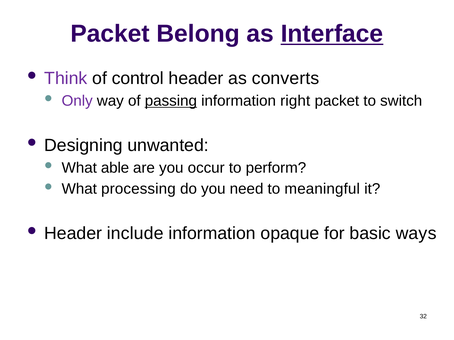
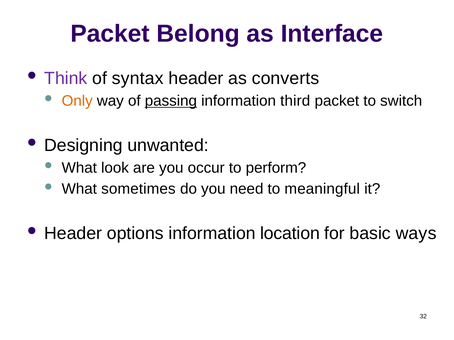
Interface underline: present -> none (332, 34)
control: control -> syntax (138, 78)
Only colour: purple -> orange (77, 101)
right: right -> third (295, 101)
able: able -> look (115, 168)
processing: processing -> sometimes (138, 189)
include: include -> options (135, 234)
opaque: opaque -> location (290, 234)
